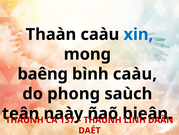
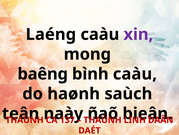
Thaàn: Thaàn -> Laéng (51, 34)
xin colour: blue -> purple (138, 34)
phong: phong -> haønh (74, 93)
